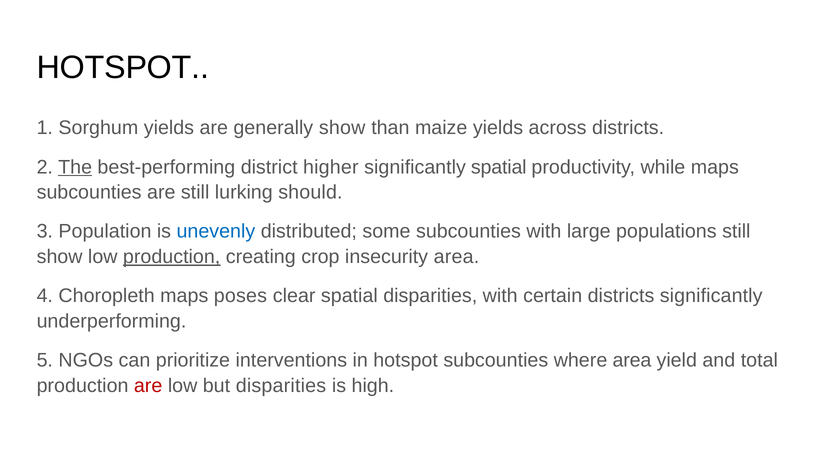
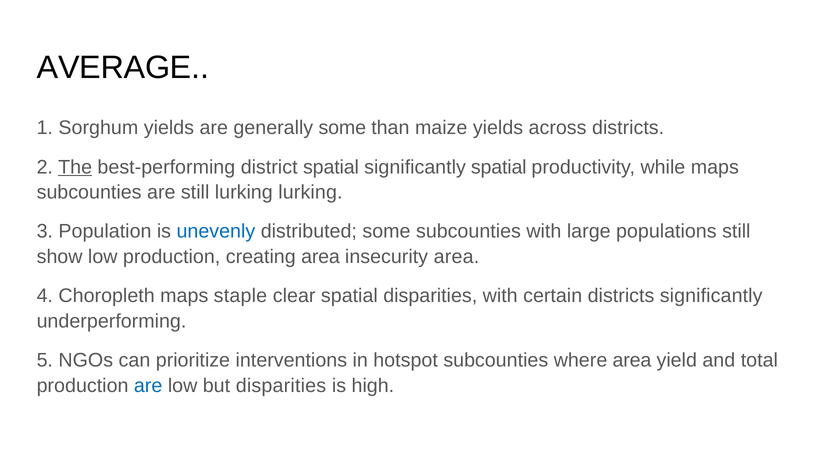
HOTSPOT: HOTSPOT -> AVERAGE (123, 67)
generally show: show -> some (342, 128)
district higher: higher -> spatial (331, 167)
lurking should: should -> lurking (310, 192)
production underline: present -> none (172, 257)
creating crop: crop -> area (321, 257)
poses: poses -> staple (240, 296)
are colour: red -> blue (148, 386)
